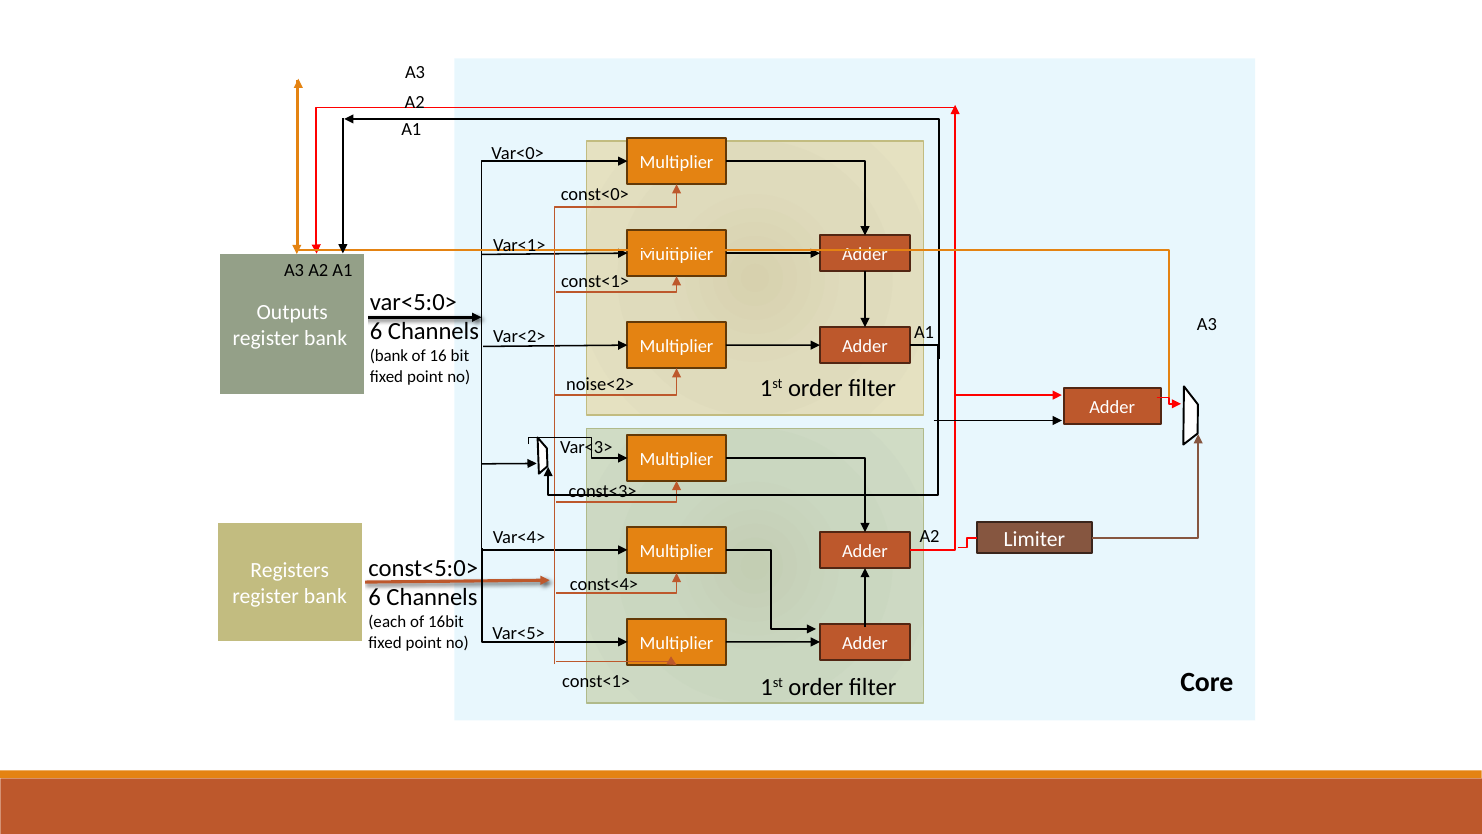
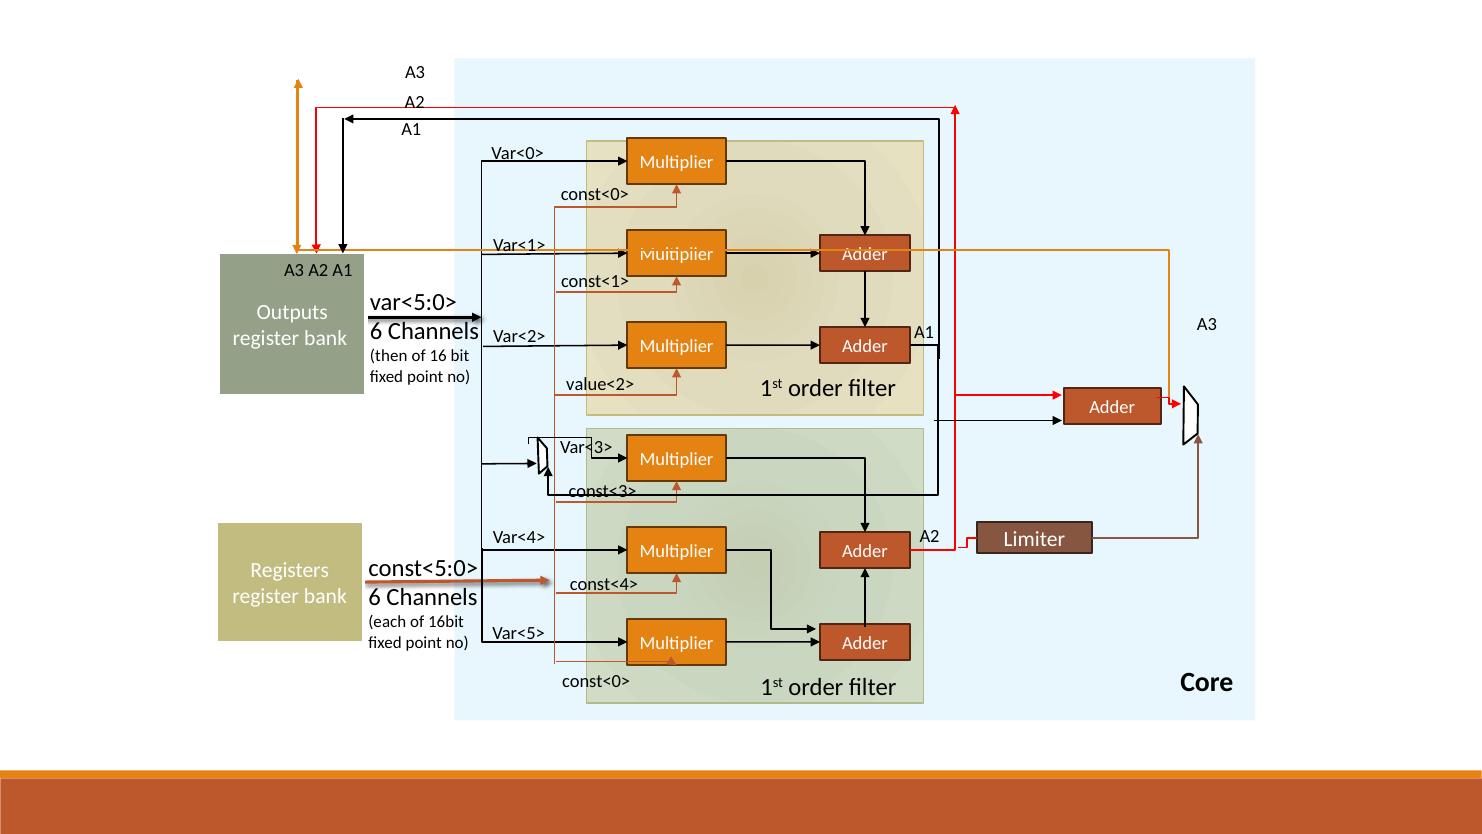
bank: bank -> then (389, 356)
noise<2>: noise<2> -> value<2> (600, 385)
const<1>: const<1> -> const<0> (596, 681)
